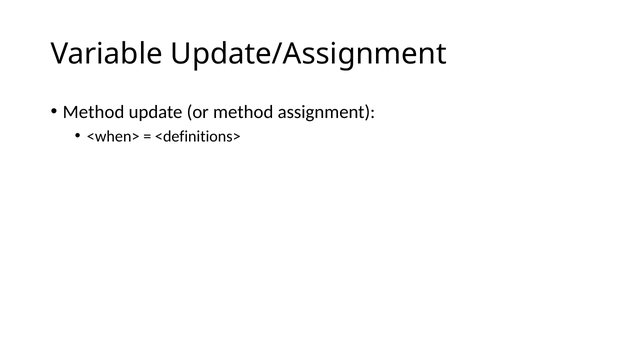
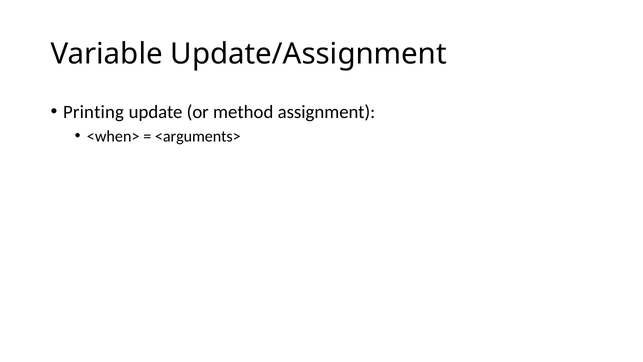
Method: Method -> Printing (93, 112)
<definitions>: <definitions> -> <arguments> (198, 136)
